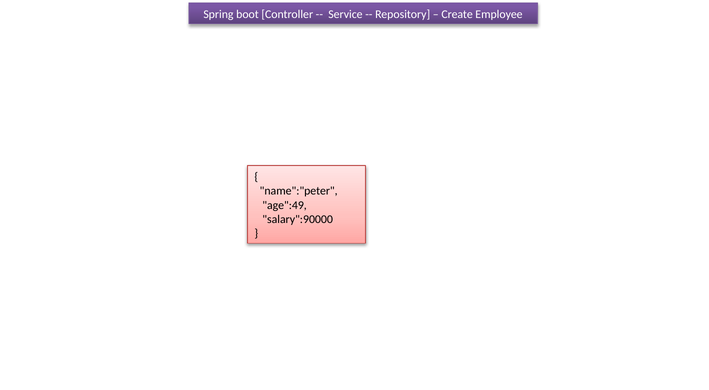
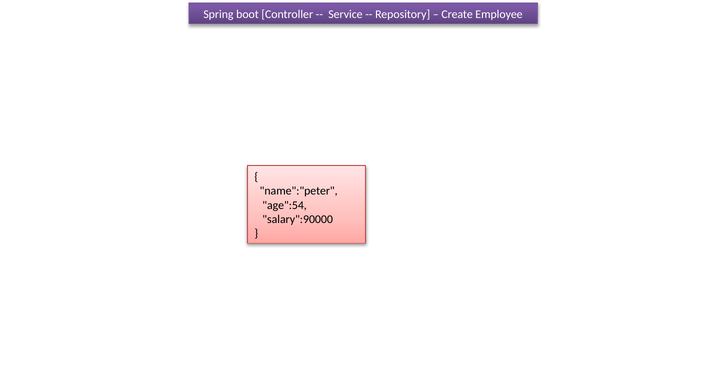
age":49: age":49 -> age":54 (285, 205)
